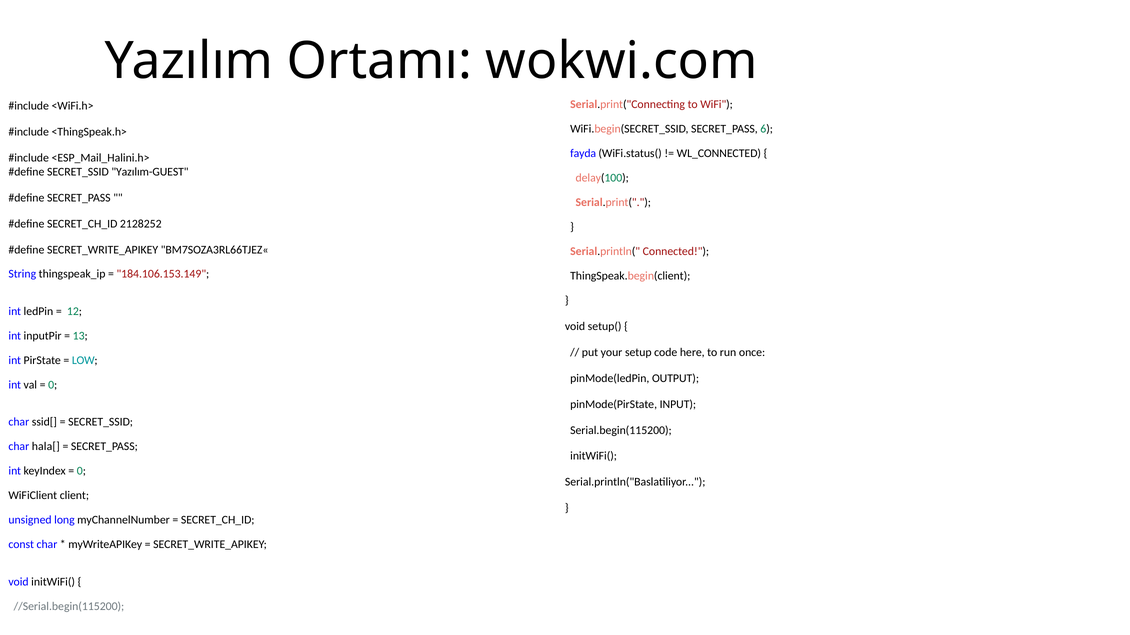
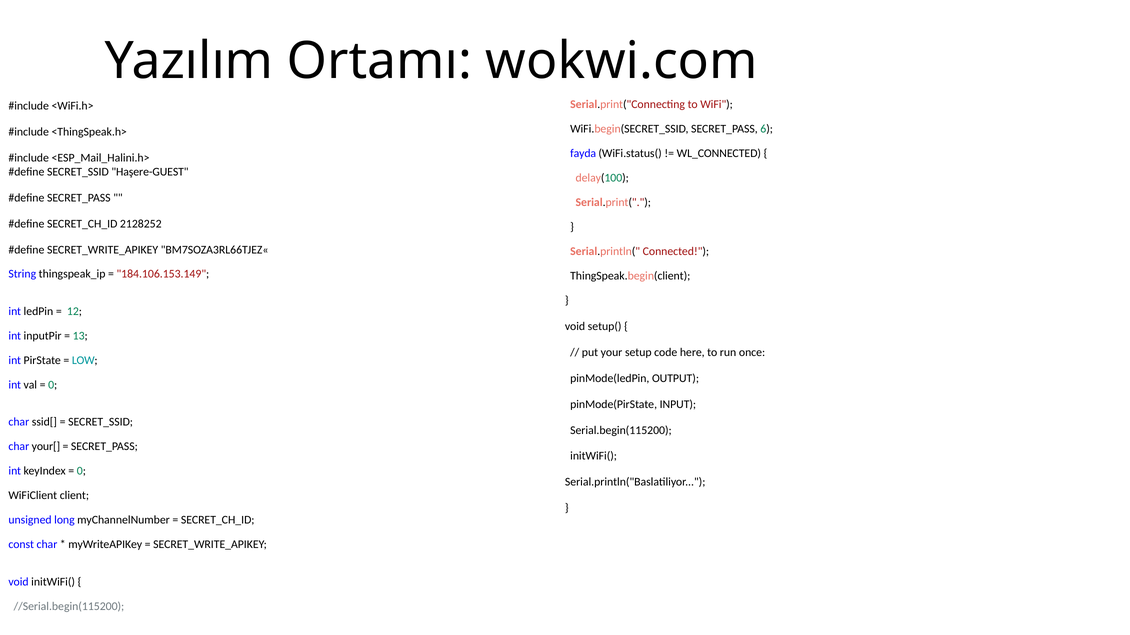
Yazılım-GUEST: Yazılım-GUEST -> Haşere-GUEST (150, 172)
hala[: hala[ -> your[ (46, 447)
